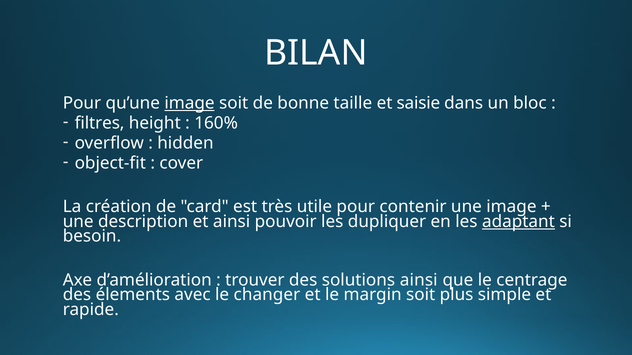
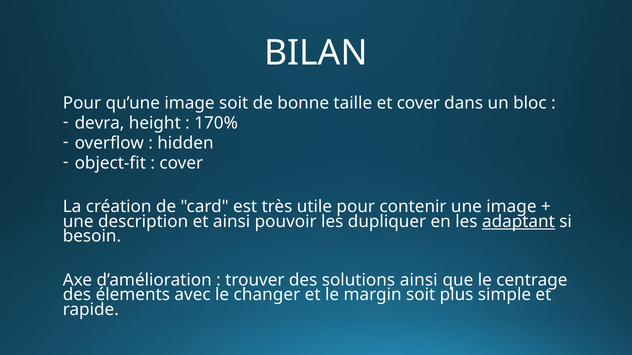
image underline: present -> none (190, 103)
et saisie: saisie -> cover (418, 103)
filtres: filtres -> devra (100, 123)
160%: 160% -> 170% (216, 123)
